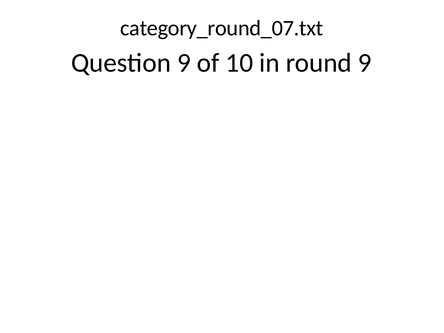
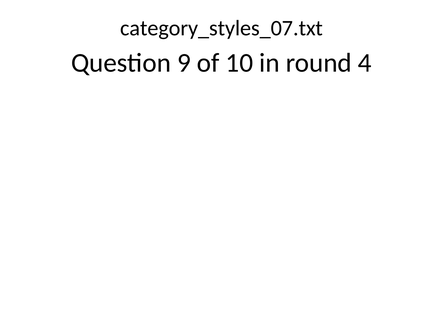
category_round_07.txt: category_round_07.txt -> category_styles_07.txt (222, 28)
round 9: 9 -> 4 (365, 63)
